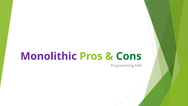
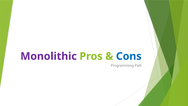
Cons colour: green -> blue (129, 56)
